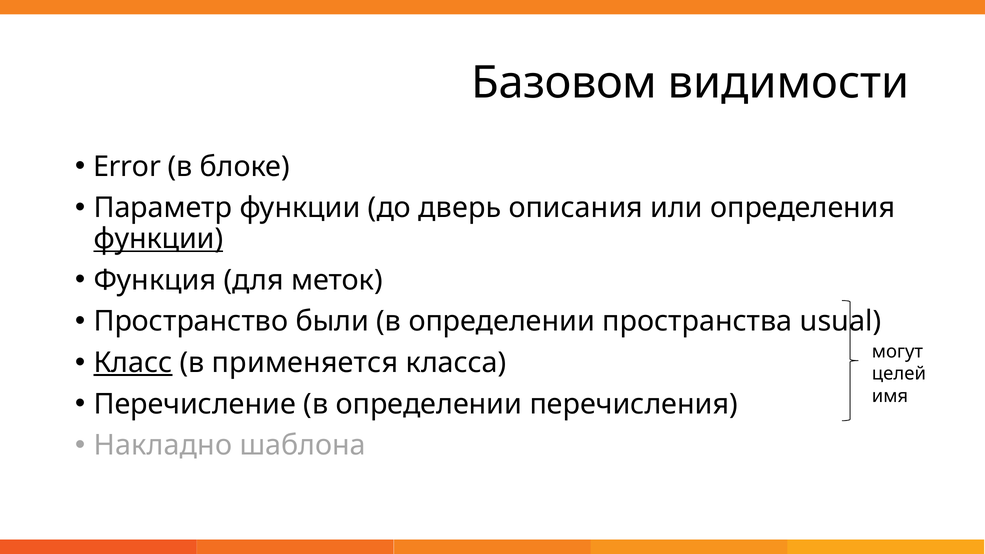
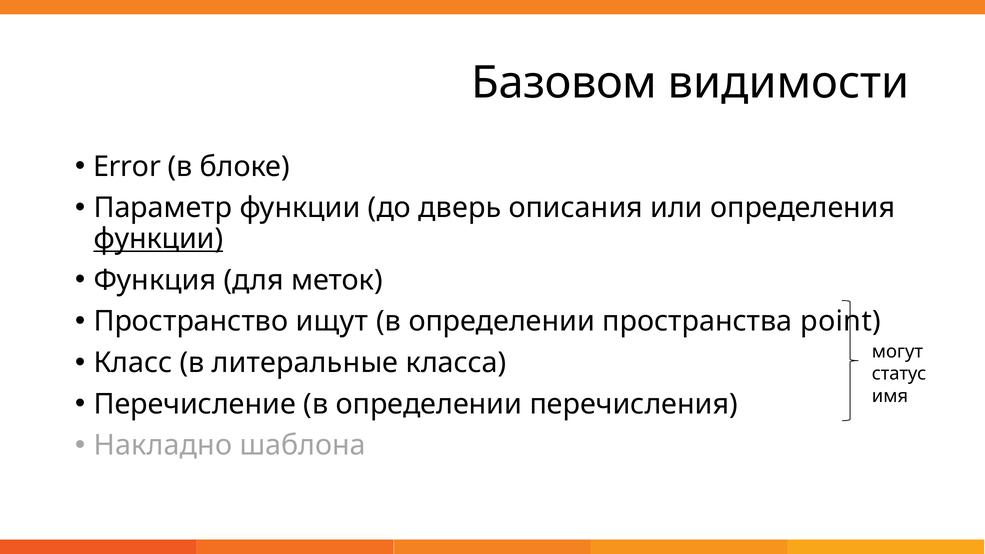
были: были -> ищут (332, 321)
usual: usual -> point (840, 321)
Класс underline: present -> none (133, 363)
применяется: применяется -> литеральные (305, 363)
целей: целей -> статус (899, 374)
